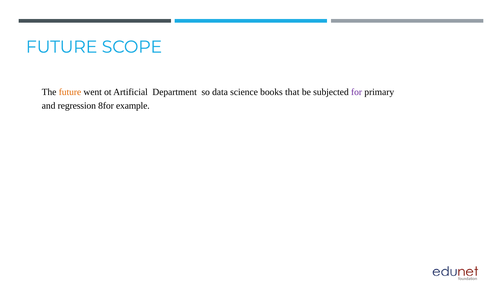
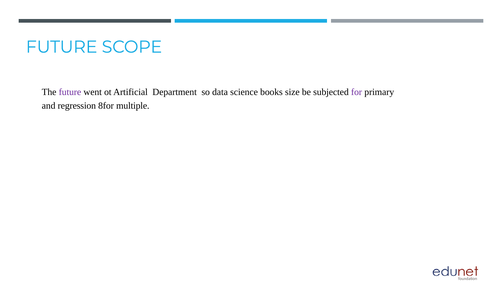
future colour: orange -> purple (70, 92)
that: that -> size (292, 92)
example: example -> multiple (133, 106)
